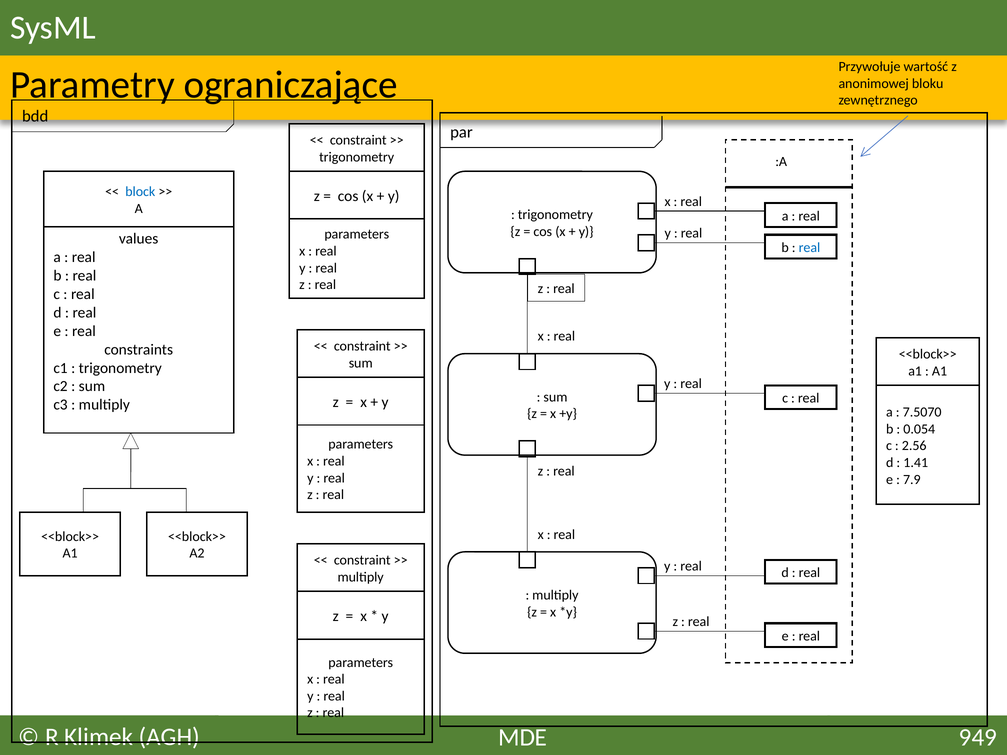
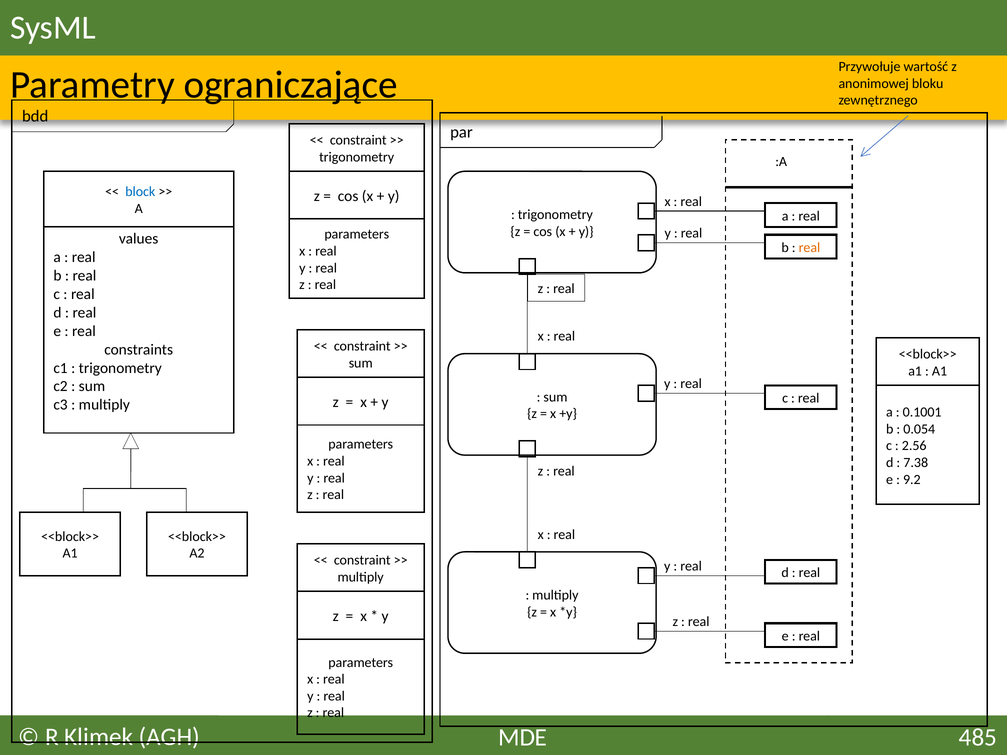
real colour: blue -> orange (809, 248)
7.5070: 7.5070 -> 0.1001 (922, 412)
1.41: 1.41 -> 7.38 (916, 463)
7.9: 7.9 -> 9.2 (912, 480)
949: 949 -> 485 (978, 738)
